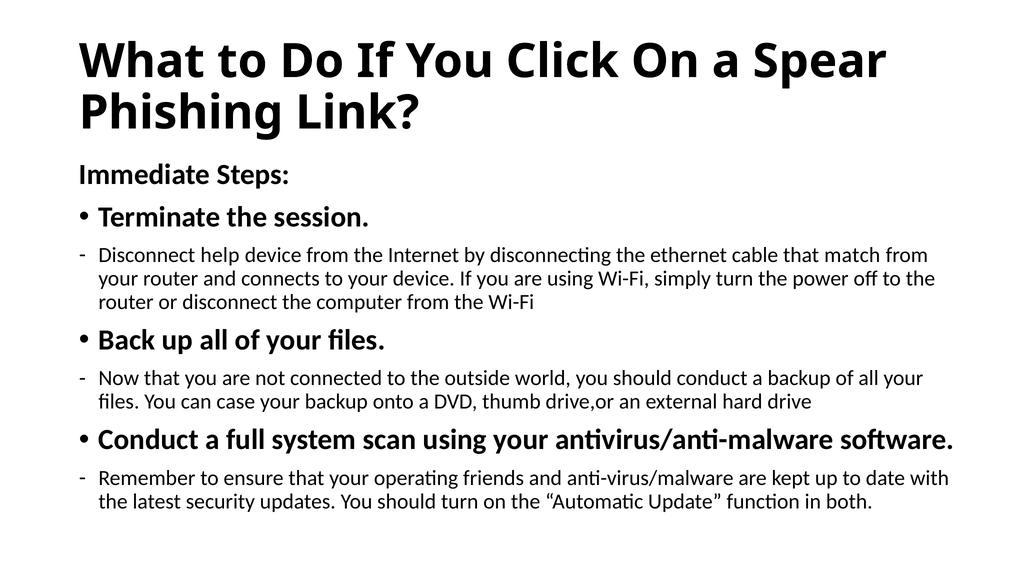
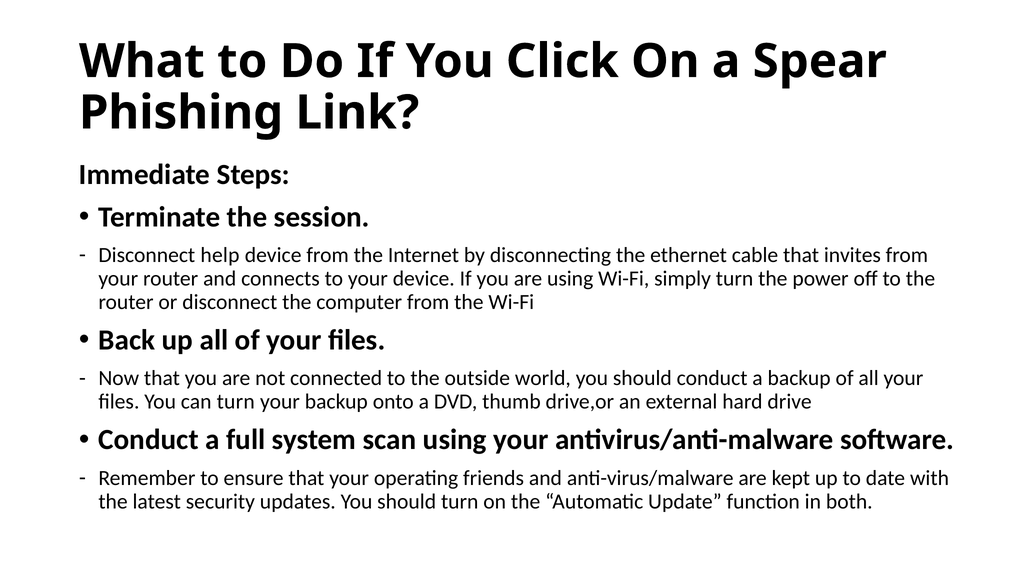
match: match -> invites (852, 255)
can case: case -> turn (236, 401)
